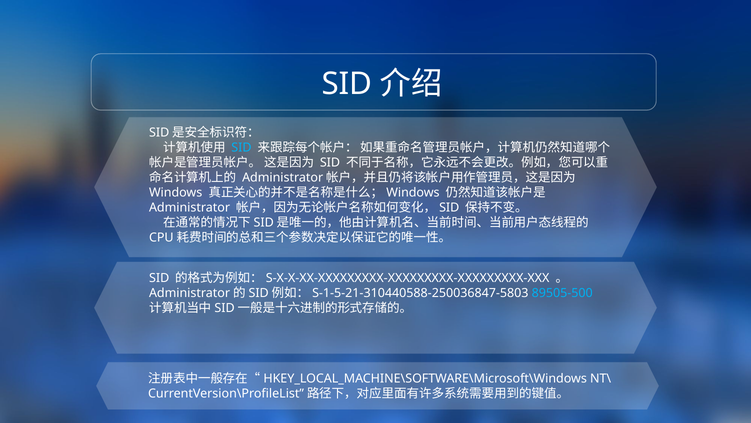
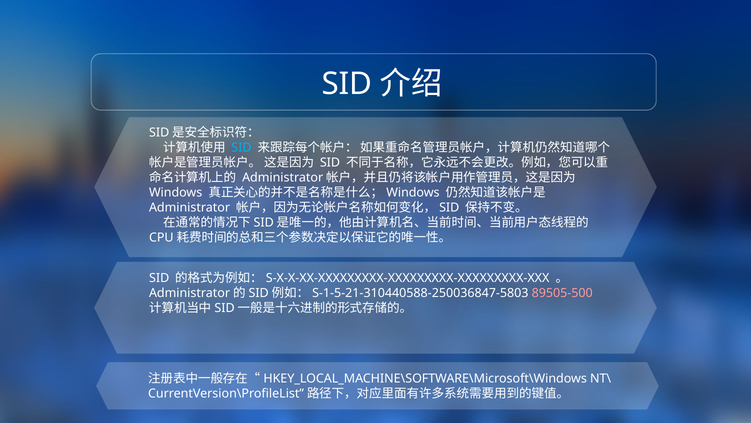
89505-500 colour: light blue -> pink (562, 293)
